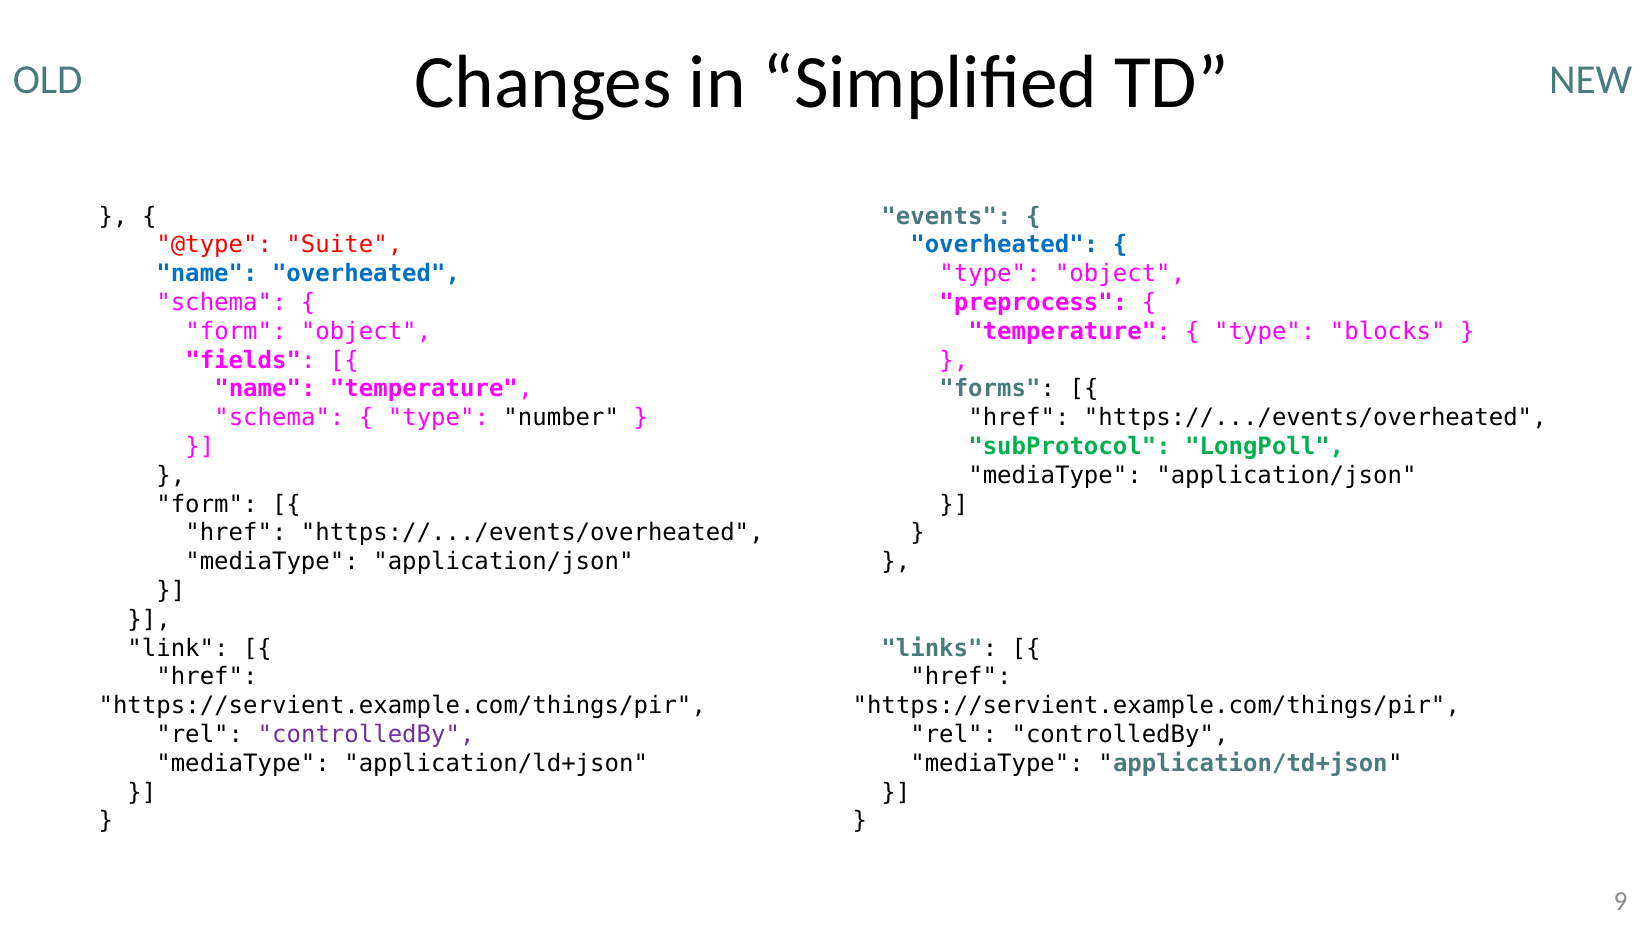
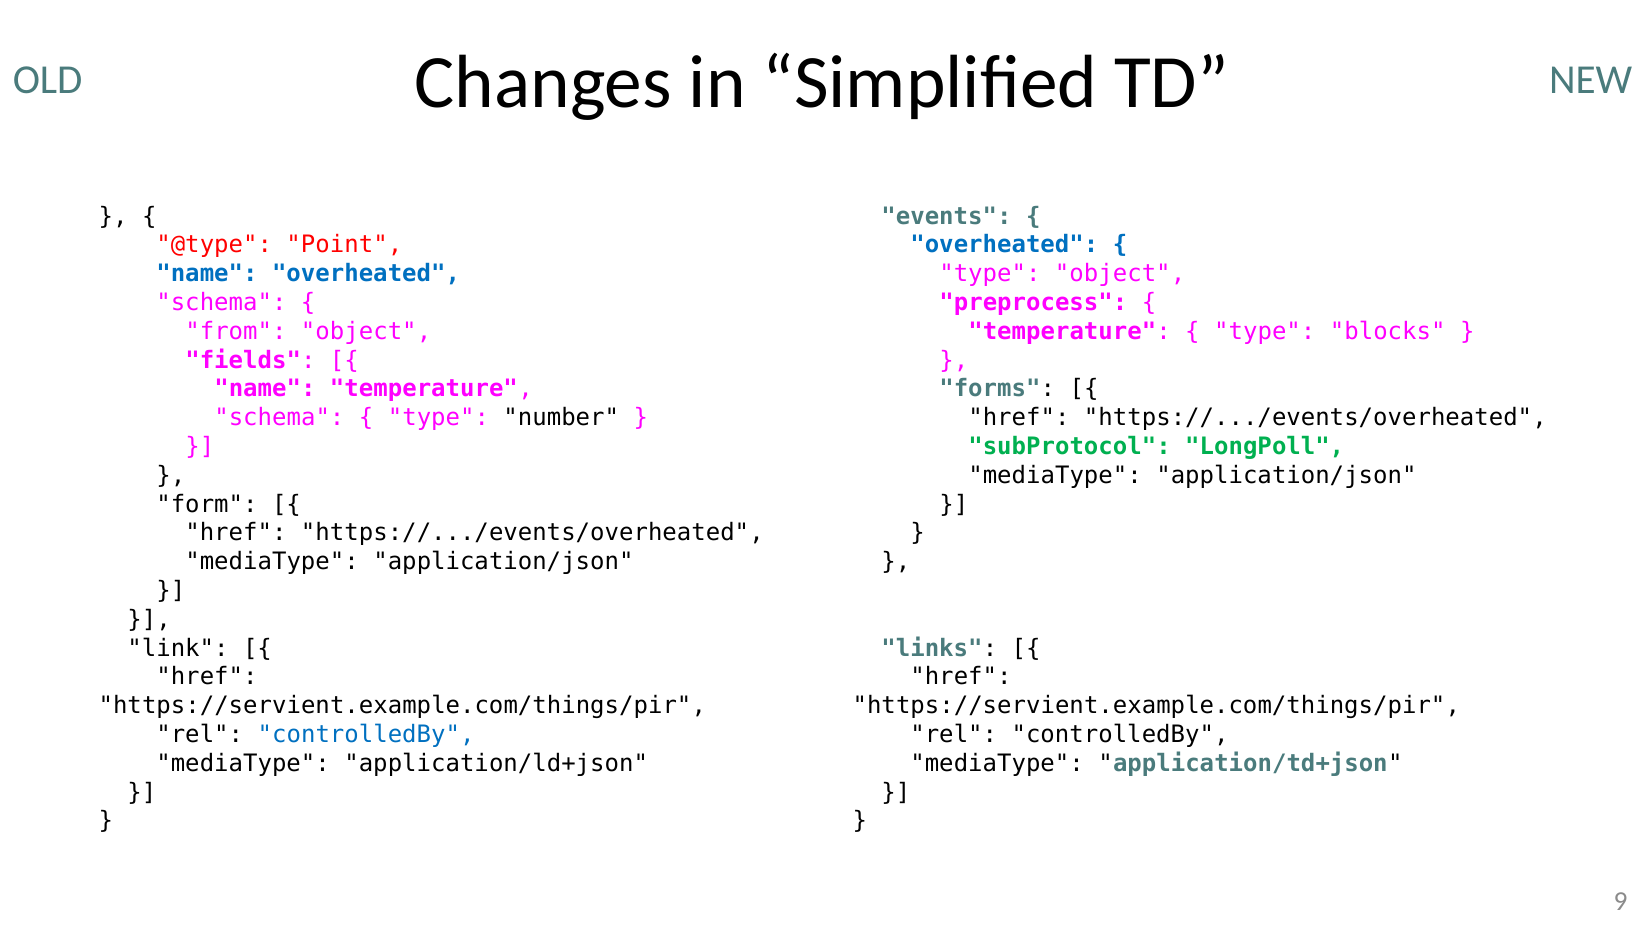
Suite: Suite -> Point (344, 245)
form: form -> from (236, 331)
controlledBy colour: purple -> blue (366, 734)
